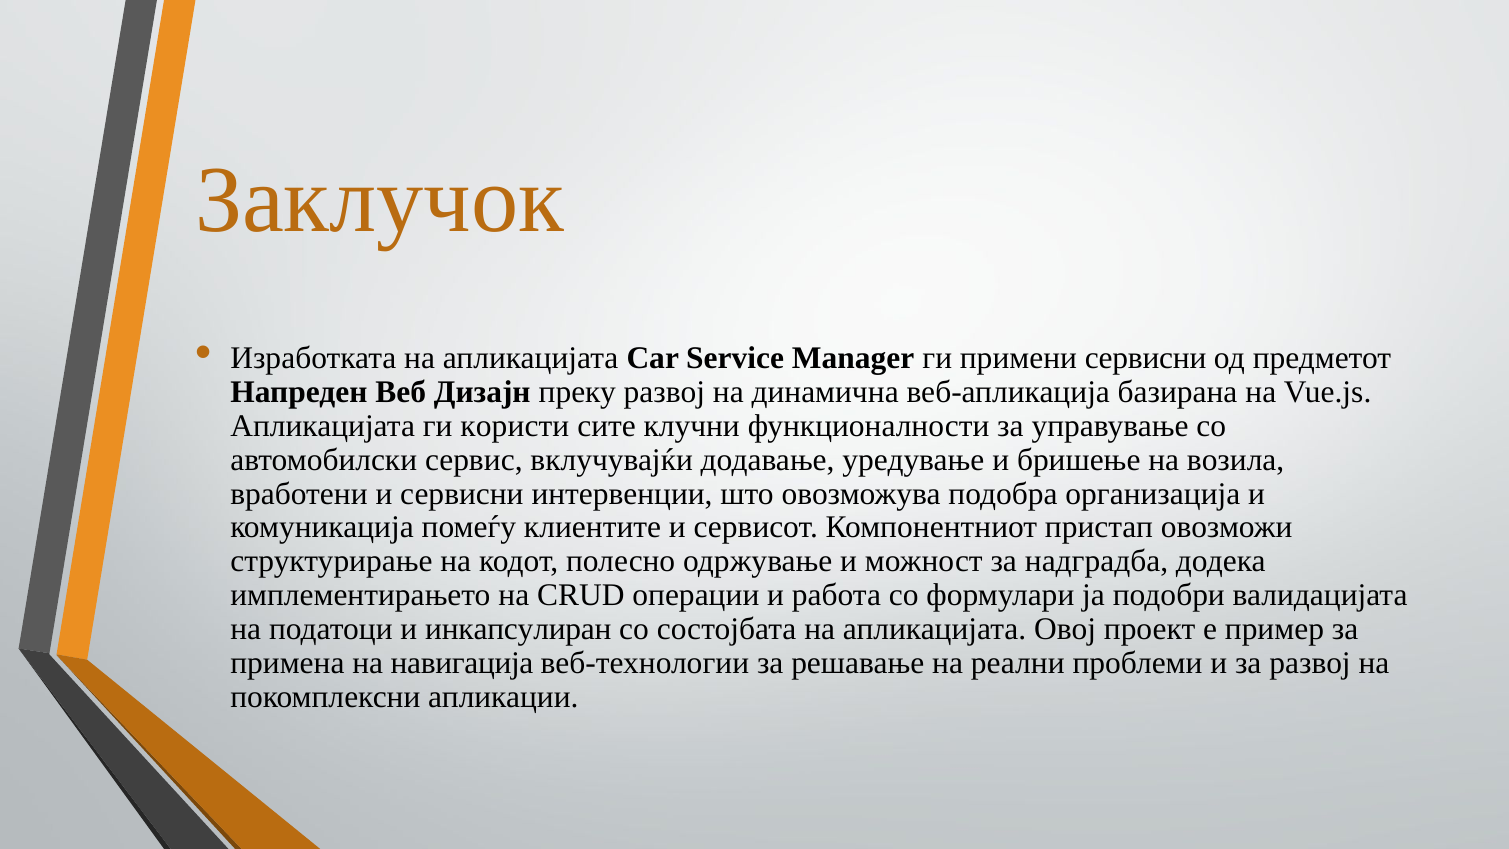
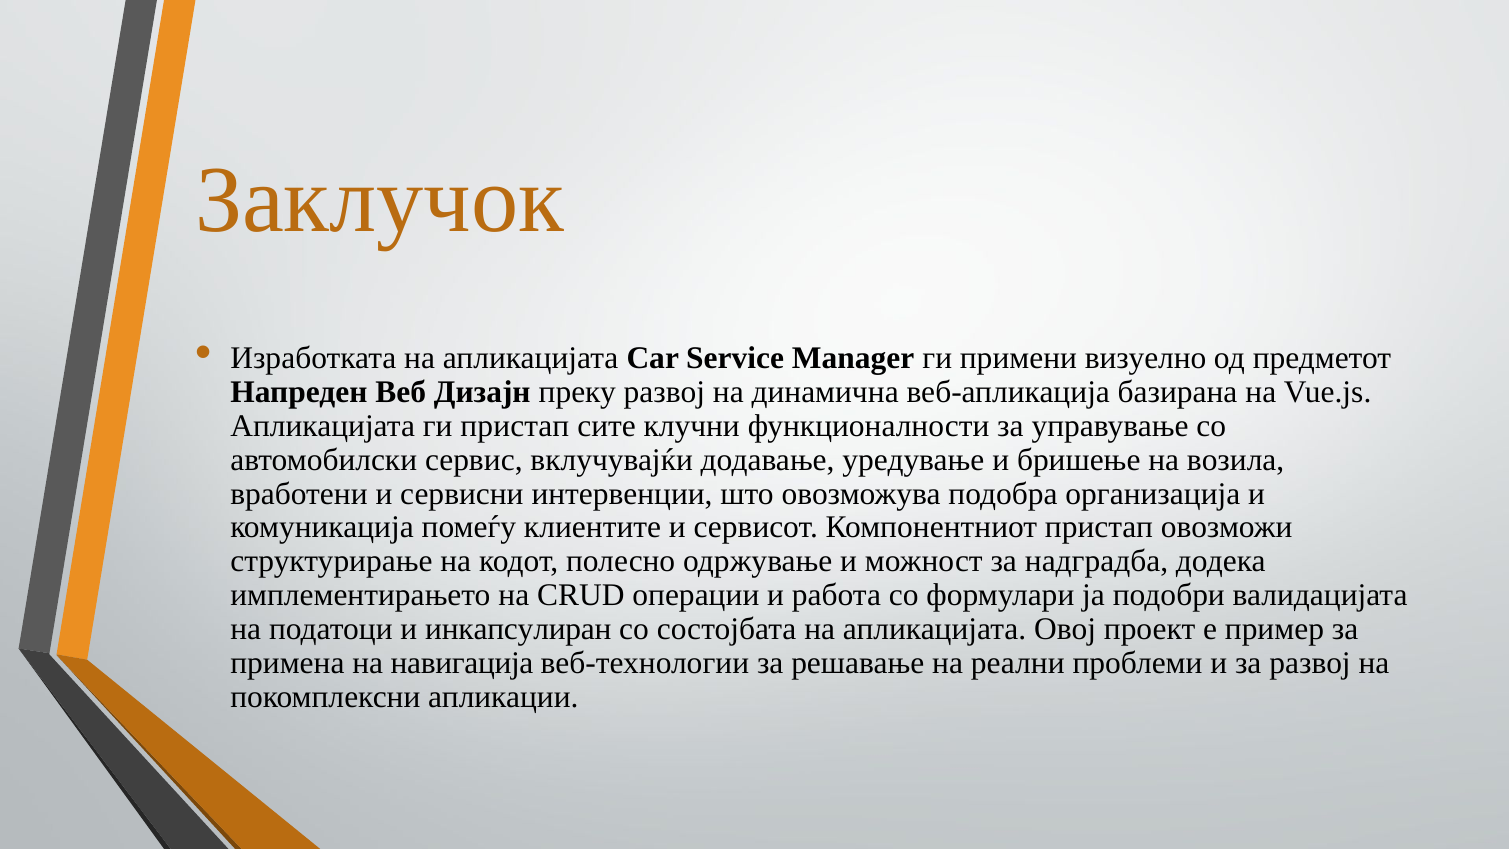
примени сервисни: сервисни -> визуелно (1146, 358)
ги користи: користи -> пристап (515, 426)
